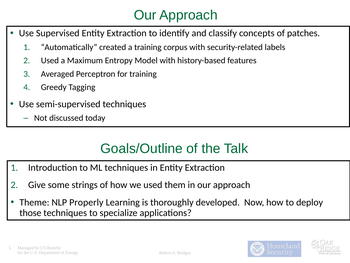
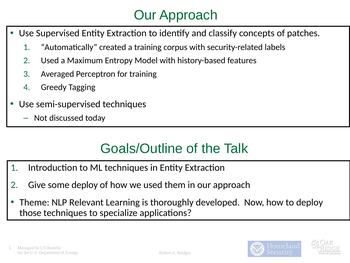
some strings: strings -> deploy (85, 185)
Properly: Properly -> Relevant (86, 202)
